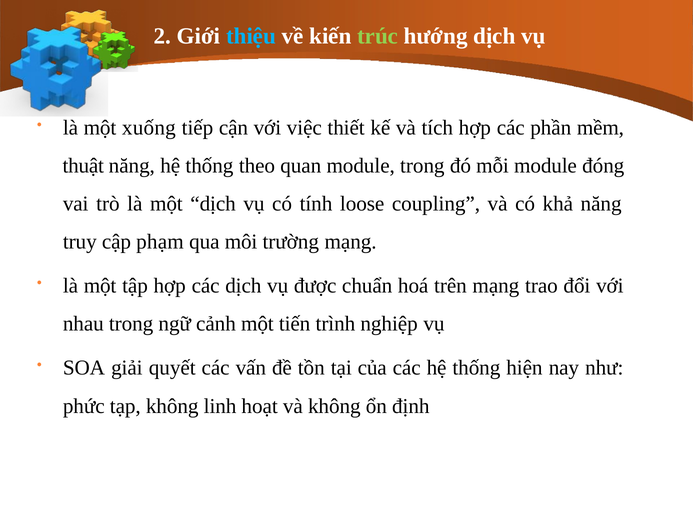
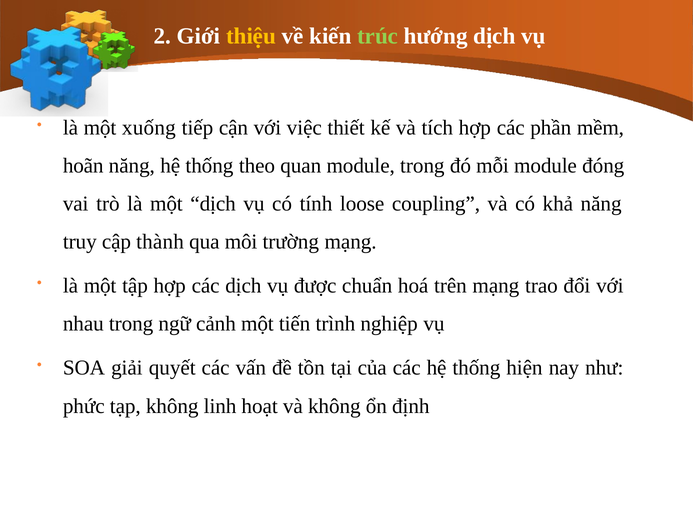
thiệu colour: light blue -> yellow (251, 36)
thuật: thuật -> hoãn (83, 166)
phạm: phạm -> thành (160, 242)
